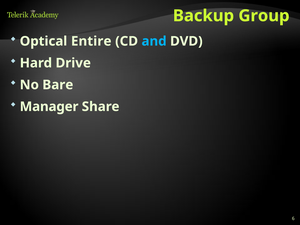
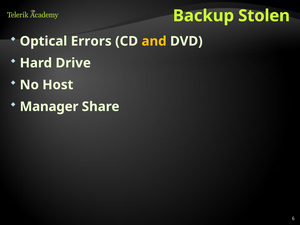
Group: Group -> Stolen (264, 16)
Entire: Entire -> Errors (91, 41)
and colour: light blue -> yellow (154, 41)
Bare: Bare -> Host (58, 85)
